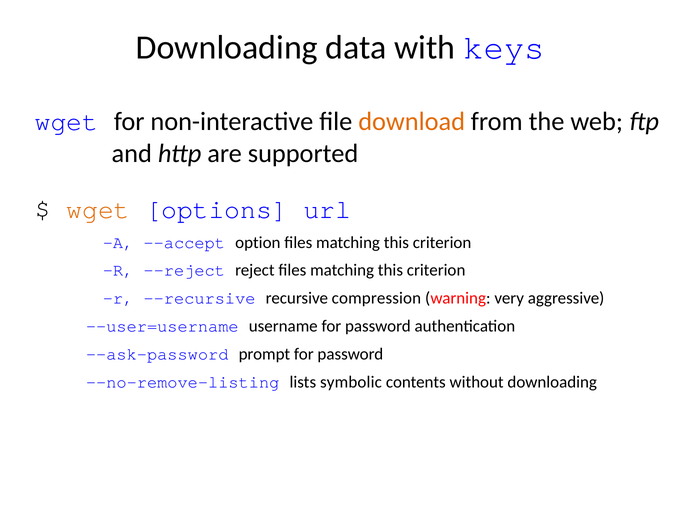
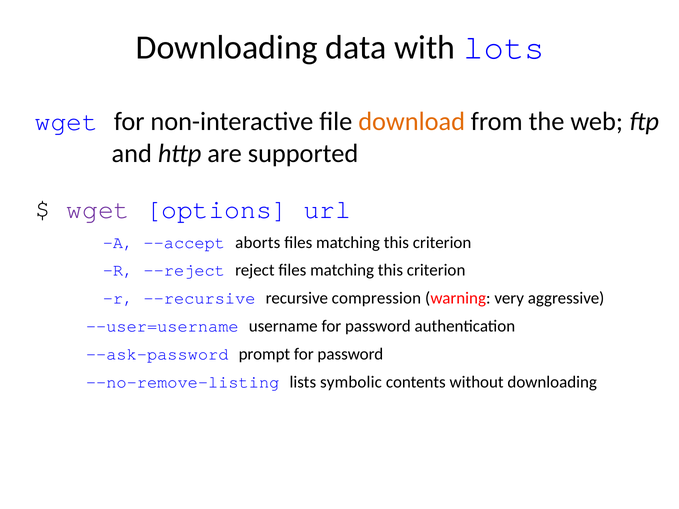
keys: keys -> lots (504, 47)
wget colour: orange -> purple (98, 210)
option: option -> aborts (258, 243)
